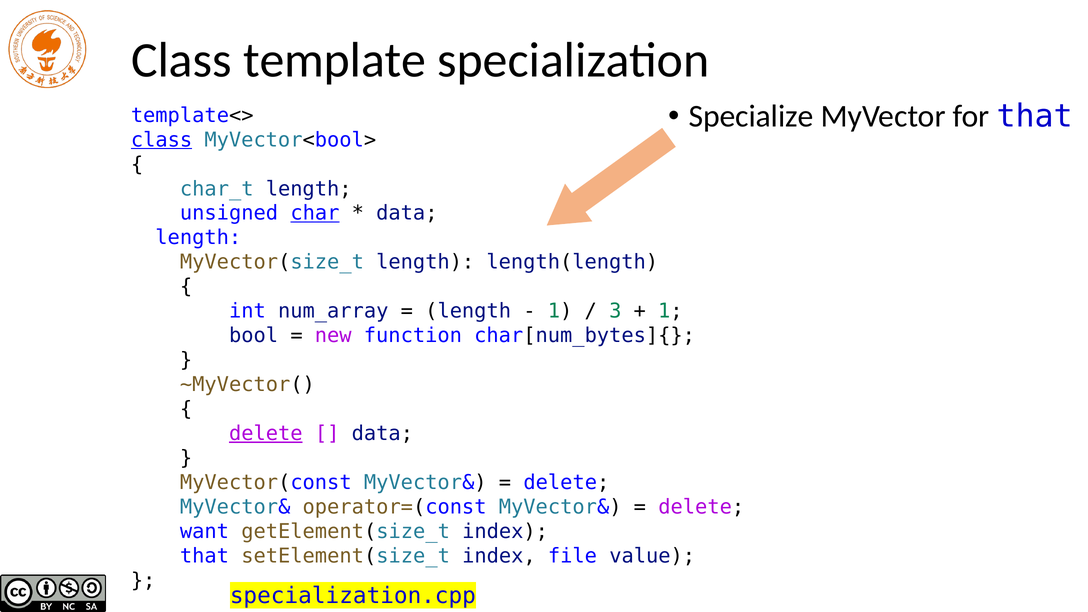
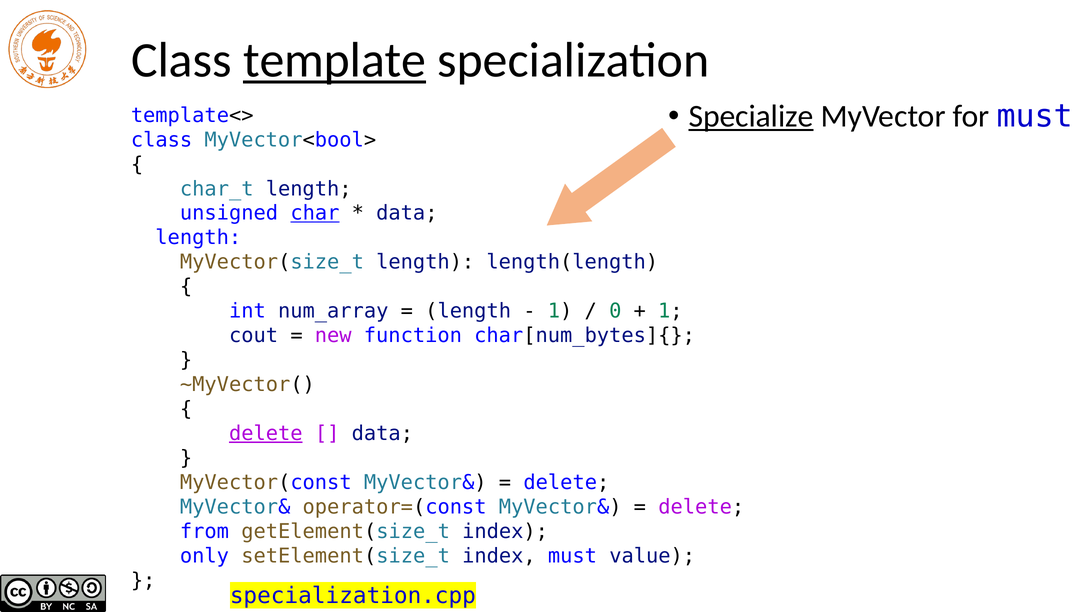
template underline: none -> present (335, 60)
Specialize underline: none -> present (751, 117)
for that: that -> must (1035, 117)
class underline: present -> none (162, 140)
3: 3 -> 0 (615, 311)
bool: bool -> cout (254, 336)
want: want -> from (204, 532)
that: that -> only (204, 556)
index file: file -> must (572, 556)
